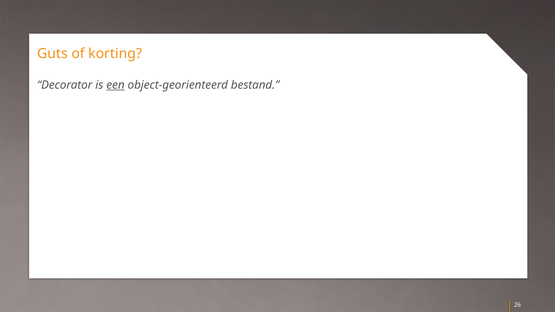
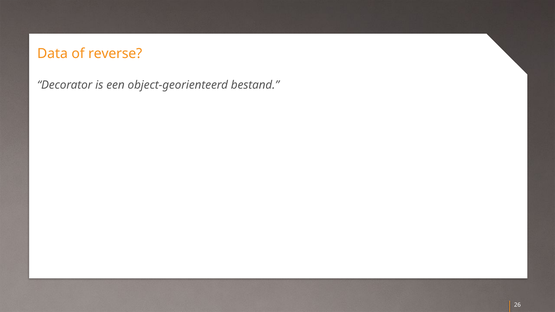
Guts: Guts -> Data (52, 54)
korting: korting -> reverse (115, 54)
een underline: present -> none (115, 85)
